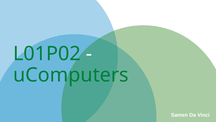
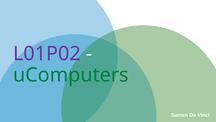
L01P02 colour: green -> purple (47, 53)
